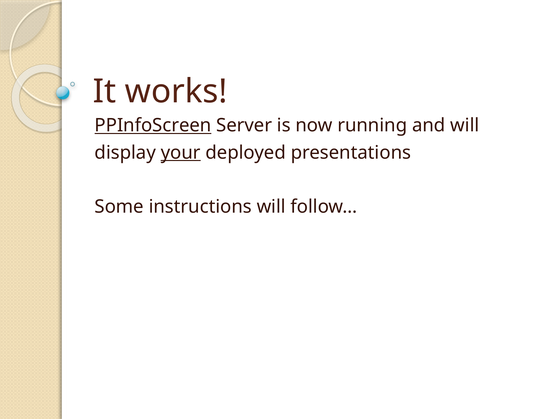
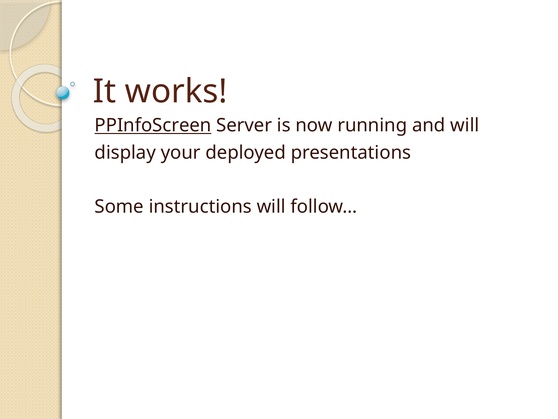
your underline: present -> none (181, 152)
